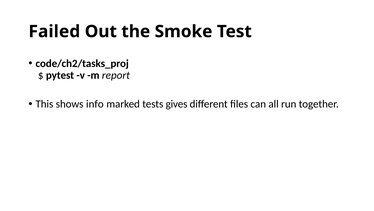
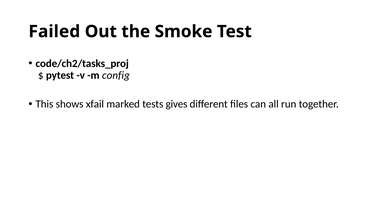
report: report -> config (116, 75)
info: info -> xfail (95, 104)
